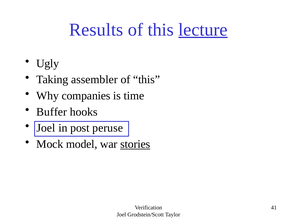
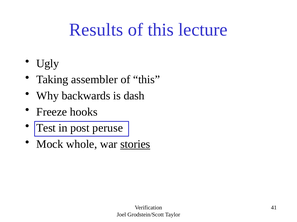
lecture underline: present -> none (203, 30)
companies: companies -> backwards (86, 96)
time: time -> dash (134, 96)
Buffer: Buffer -> Freeze (52, 112)
Joel: Joel -> Test (46, 128)
model: model -> whole (82, 145)
